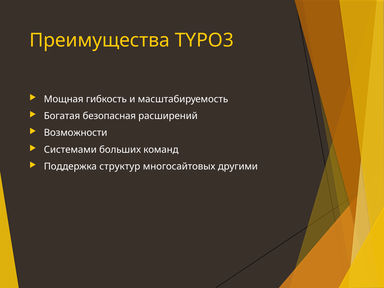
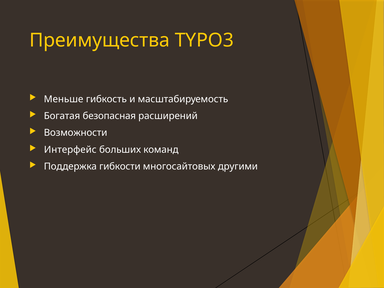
Мощная: Мощная -> Меньше (64, 99)
Системами: Системами -> Интерфейс (70, 150)
структур: структур -> гибкости (120, 167)
